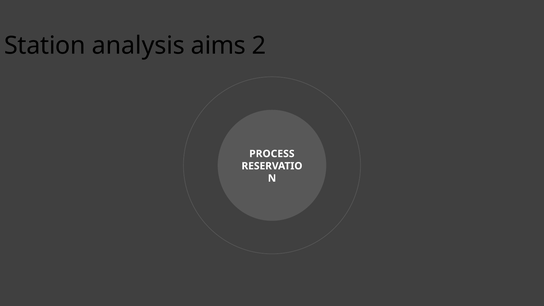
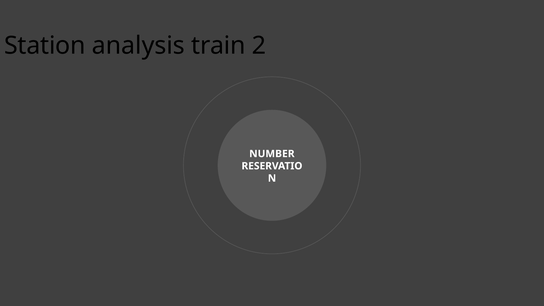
aims: aims -> train (218, 46)
PROCESS: PROCESS -> NUMBER (272, 154)
